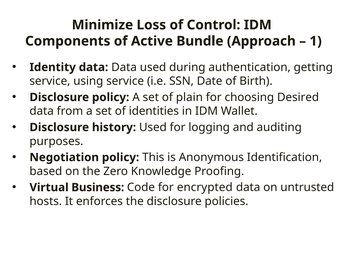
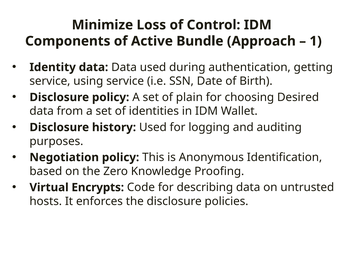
Business: Business -> Encrypts (98, 188)
encrypted: encrypted -> describing (205, 188)
